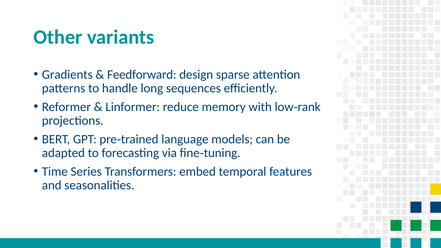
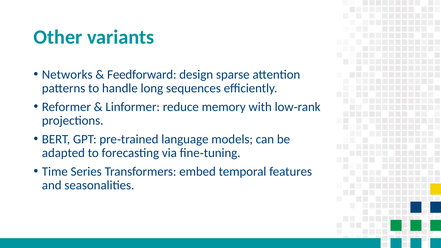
Gradients: Gradients -> Networks (67, 75)
